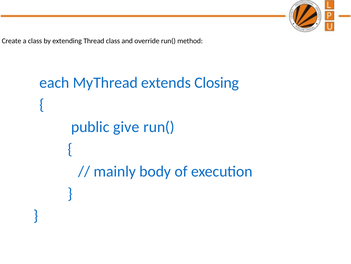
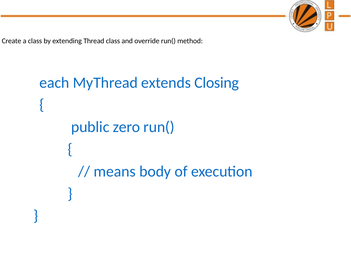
give: give -> zero (126, 127)
mainly: mainly -> means (115, 171)
